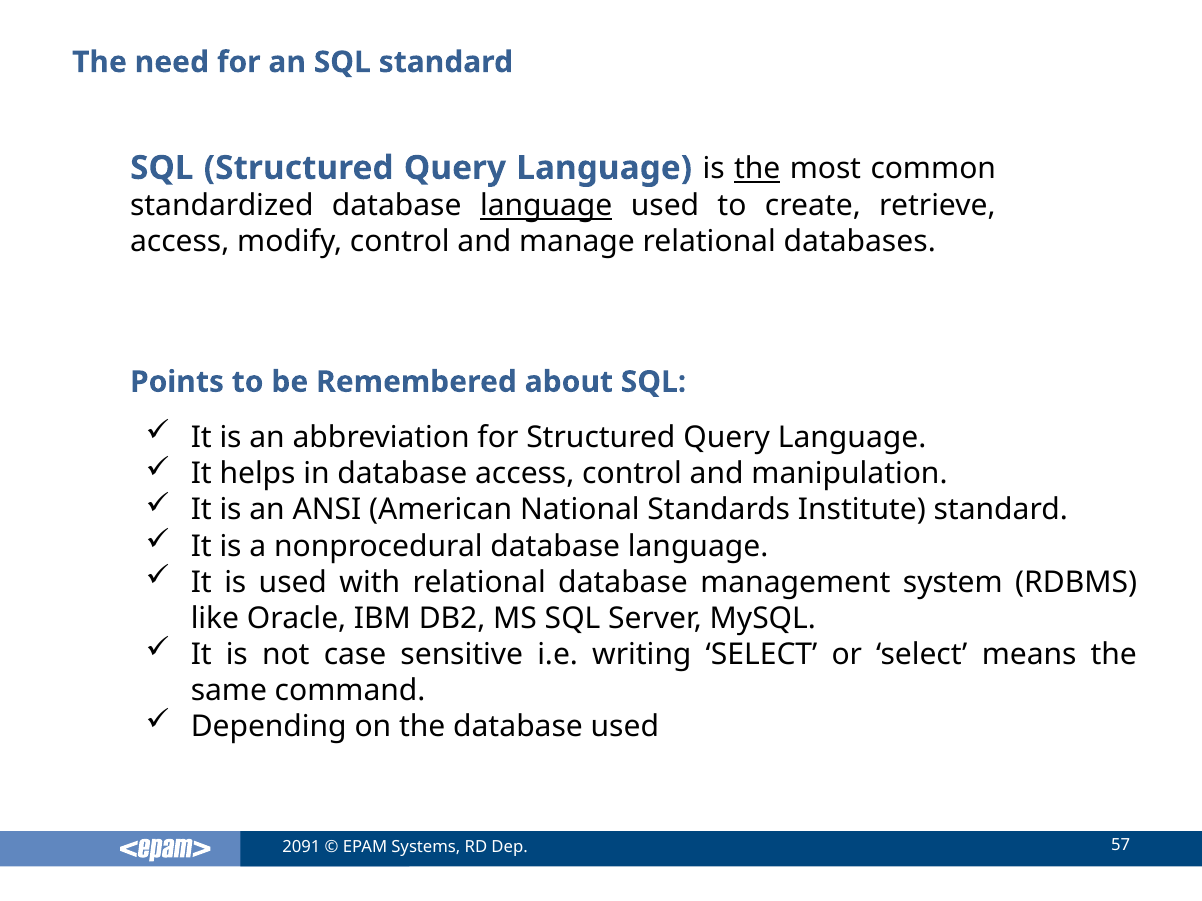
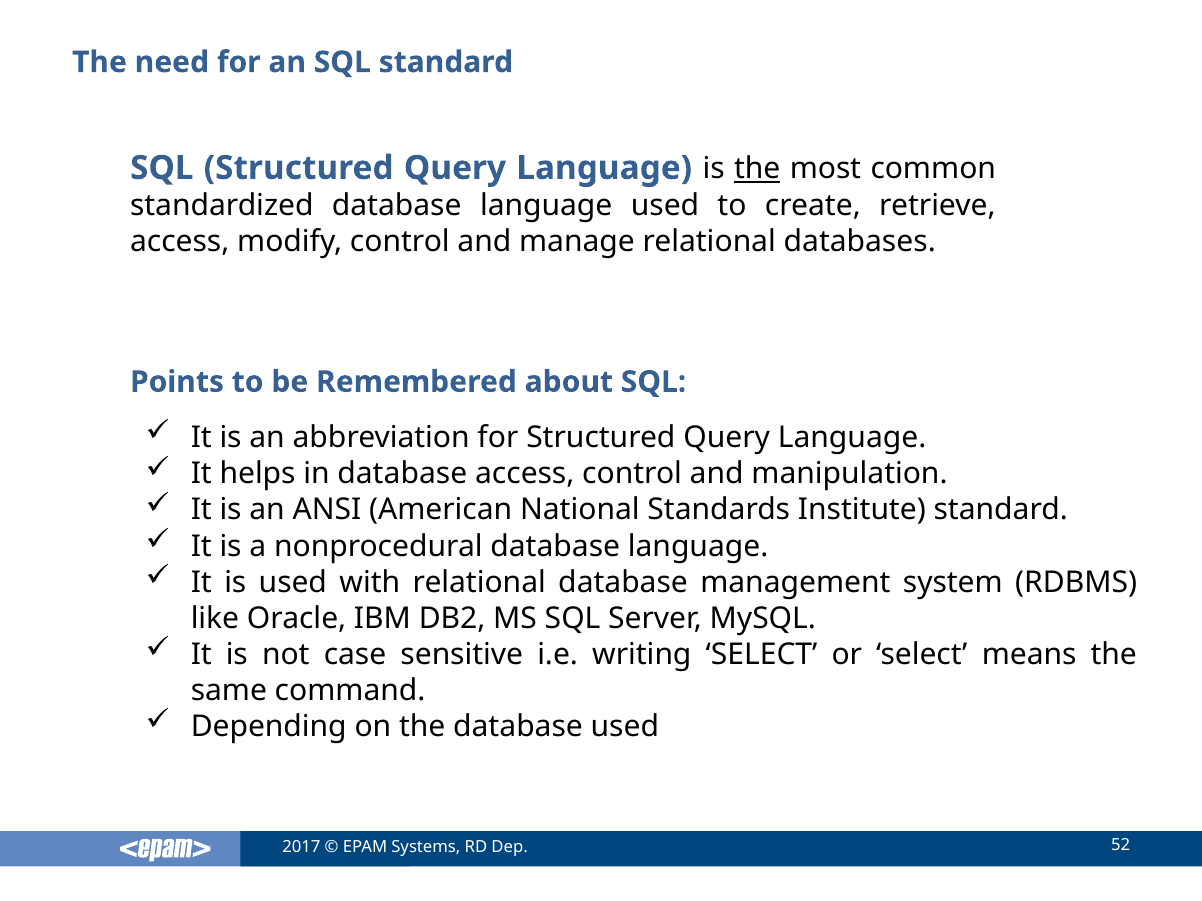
language underline: present -> none (546, 206)
2091: 2091 -> 2017 (301, 848)
57: 57 -> 52 (1121, 845)
